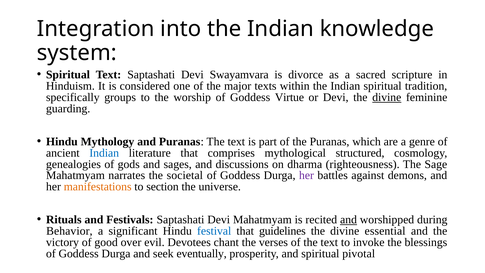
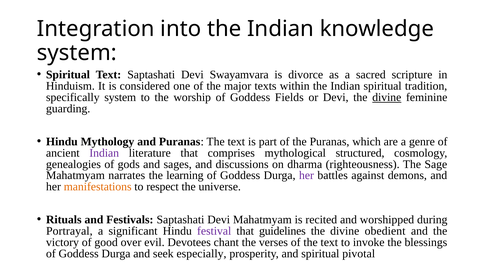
specifically groups: groups -> system (120, 97)
Virtue: Virtue -> Fields (289, 97)
Indian colour: blue -> purple (104, 153)
societal: societal -> learning (185, 175)
section: section -> respect (163, 187)
and underline: present -> none (349, 220)
Behavior: Behavior -> Portrayal (69, 231)
festival colour: blue -> purple (214, 231)
essential: essential -> obedient (385, 231)
eventually: eventually -> especially (202, 253)
